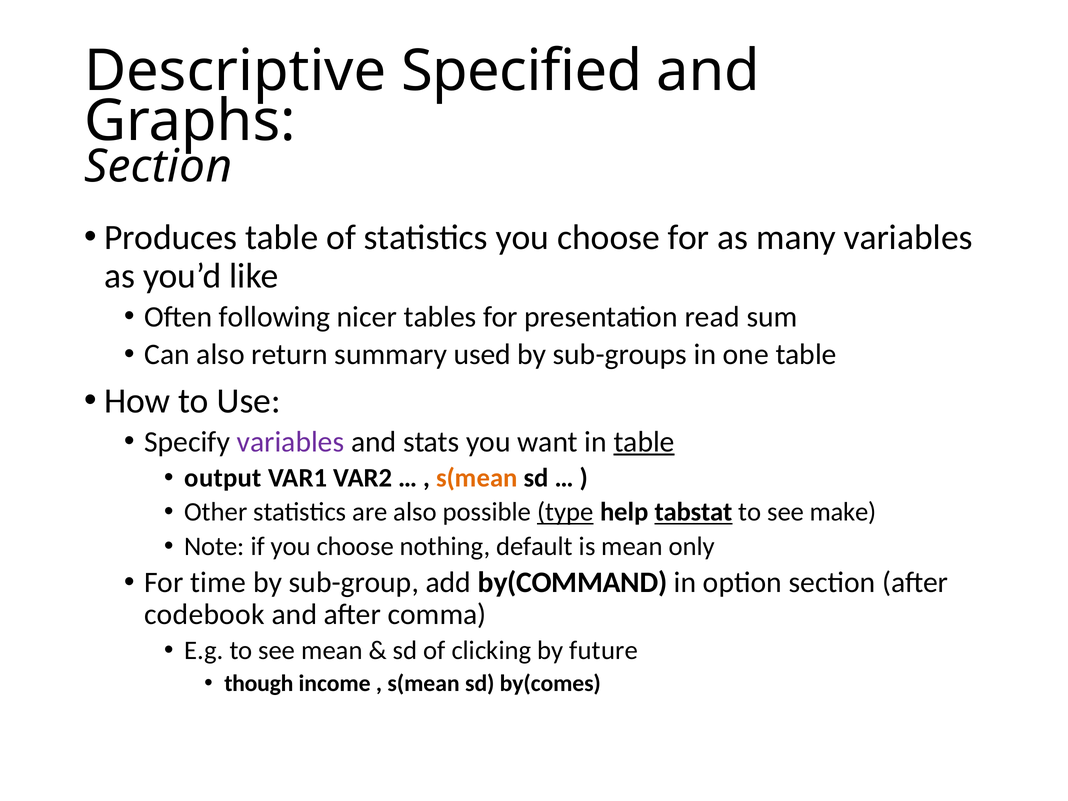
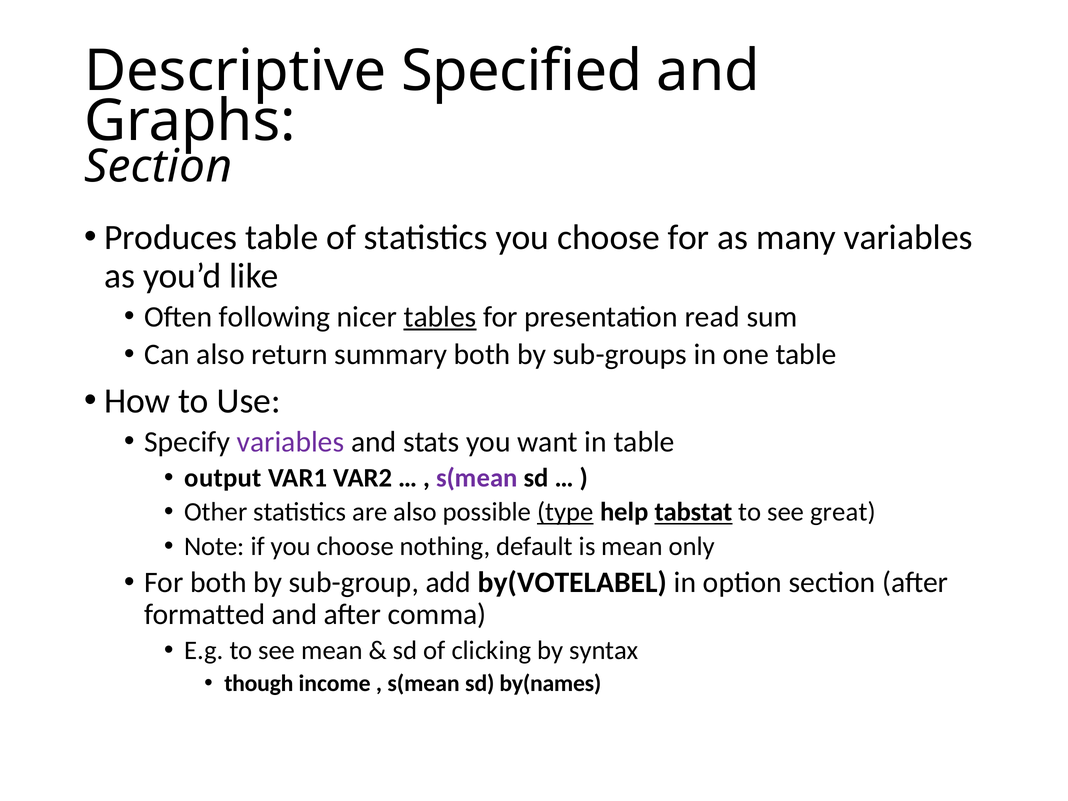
tables underline: none -> present (440, 317)
summary used: used -> both (482, 355)
table underline: present -> none (644, 442)
s(mean colour: orange -> purple (477, 478)
make: make -> great (843, 512)
For time: time -> both (218, 583)
by(COMMAND: by(COMMAND -> by(VOTELABEL (572, 583)
codebook: codebook -> formatted (205, 615)
future: future -> syntax (604, 651)
by(comes: by(comes -> by(names (550, 683)
